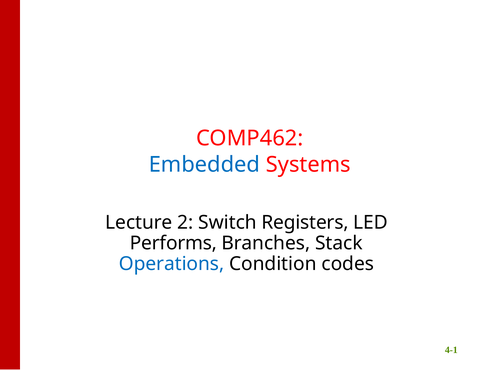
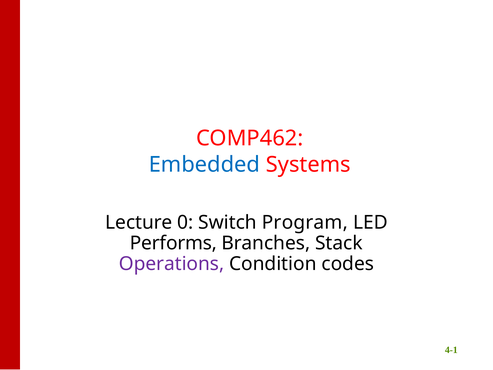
2: 2 -> 0 (185, 222)
Registers: Registers -> Program (305, 222)
Operations colour: blue -> purple (172, 264)
